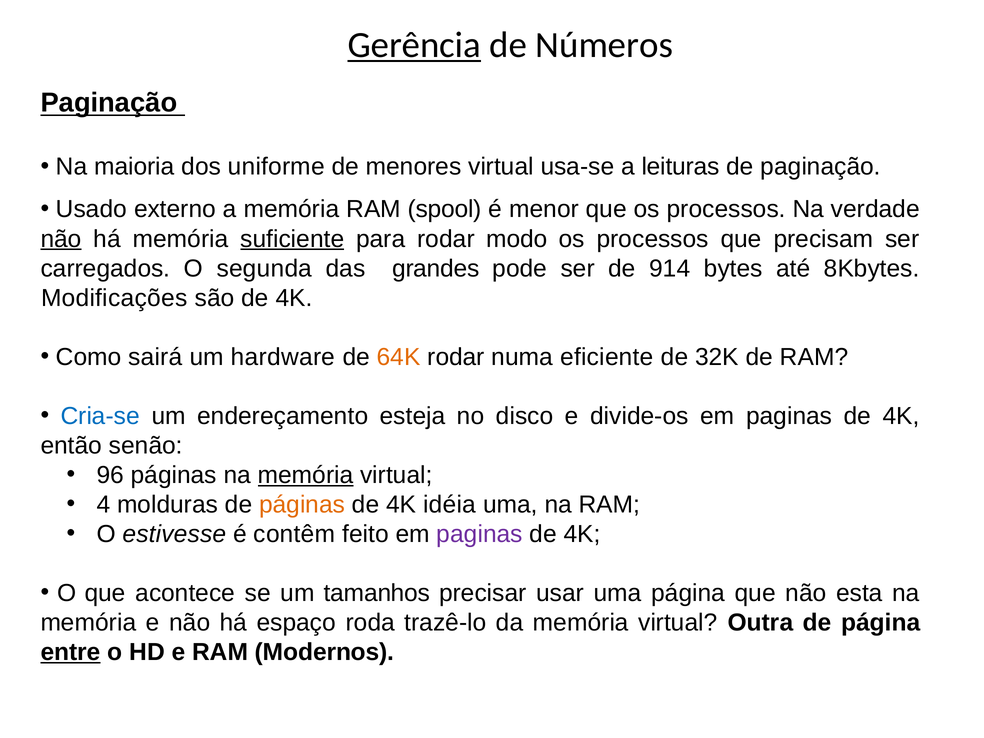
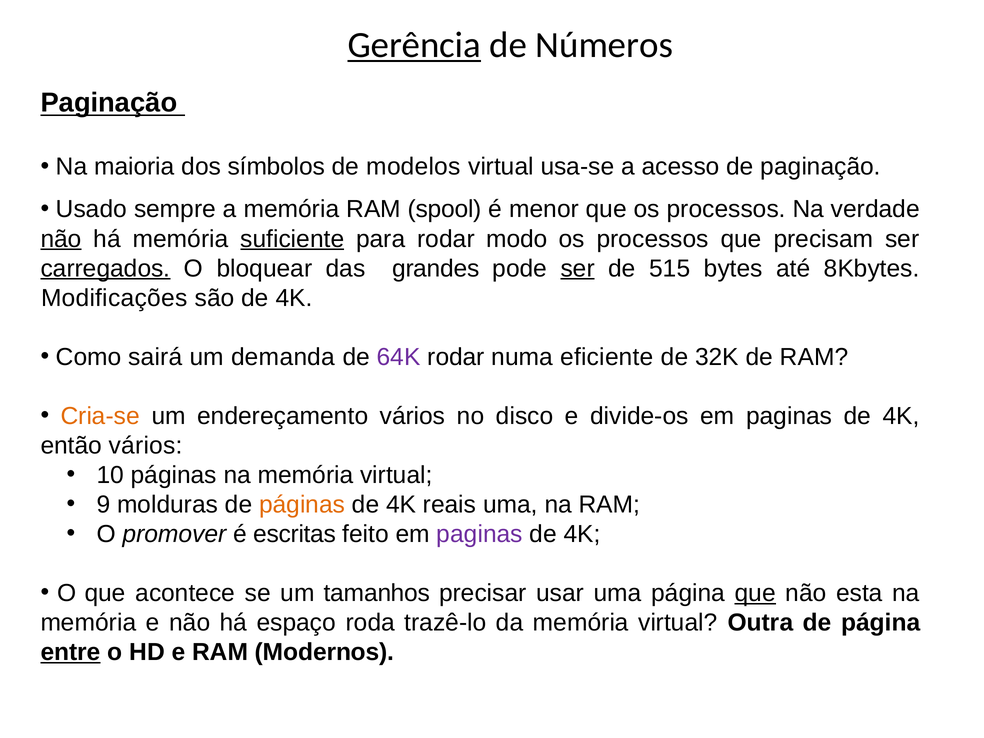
uniforme: uniforme -> símbolos (276, 167)
menores: menores -> modelos (413, 167)
leituras: leituras -> acesso (681, 167)
externo: externo -> sempre (175, 209)
carregados underline: none -> present (105, 268)
segunda: segunda -> bloquear (264, 268)
ser underline: none -> present (578, 268)
914: 914 -> 515 (670, 268)
hardware: hardware -> demanda (283, 357)
64K colour: orange -> purple (399, 357)
Cria-se colour: blue -> orange (100, 416)
endereçamento esteja: esteja -> vários (413, 416)
então senão: senão -> vários (146, 446)
96: 96 -> 10 (110, 475)
memória underline: present -> none (306, 475)
4: 4 -> 9 (103, 505)
idéia: idéia -> reais (450, 505)
estivesse: estivesse -> promover (174, 534)
contêm: contêm -> escritas (295, 534)
que underline: none -> present (755, 593)
